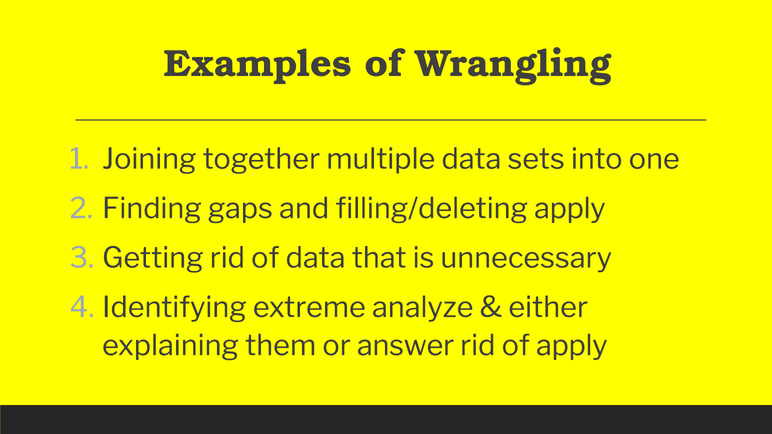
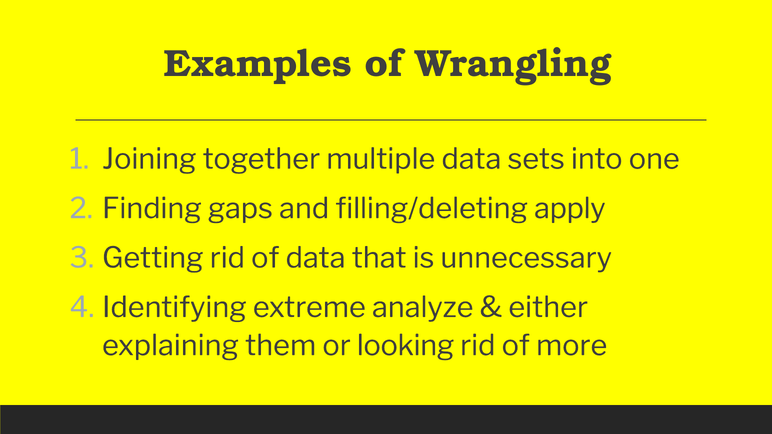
answer: answer -> looking (406, 346)
of apply: apply -> more (572, 346)
